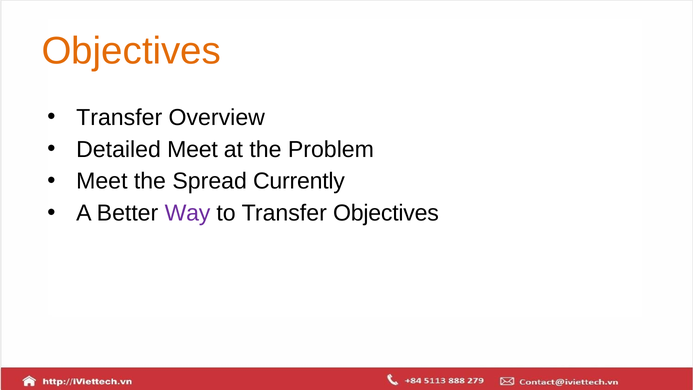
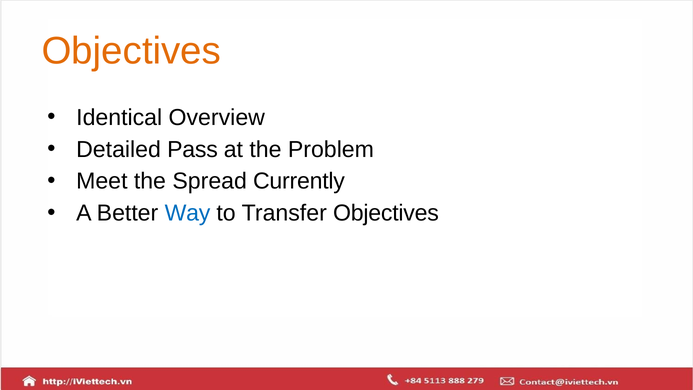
Transfer: Transfer -> Identical (119, 118)
Detailed Meet: Meet -> Pass (192, 149)
Way colour: purple -> blue (187, 213)
